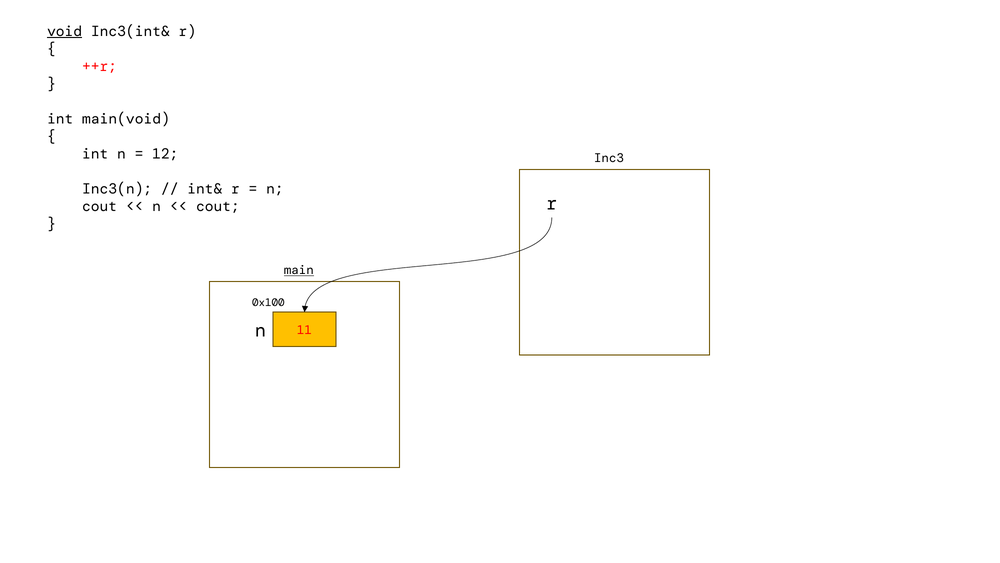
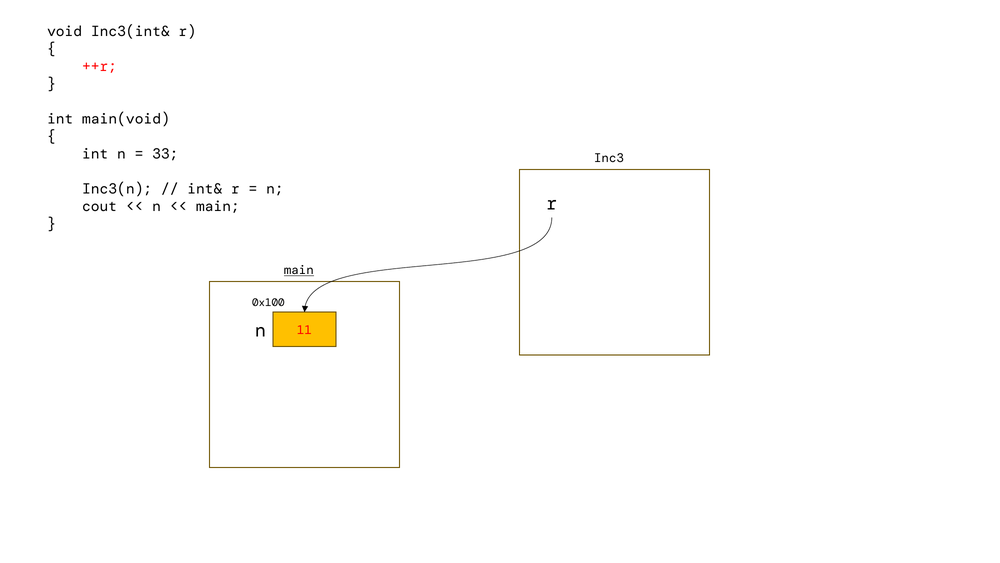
void underline: present -> none (65, 31)
12: 12 -> 33 (165, 154)
cout: cout -> main (218, 206)
